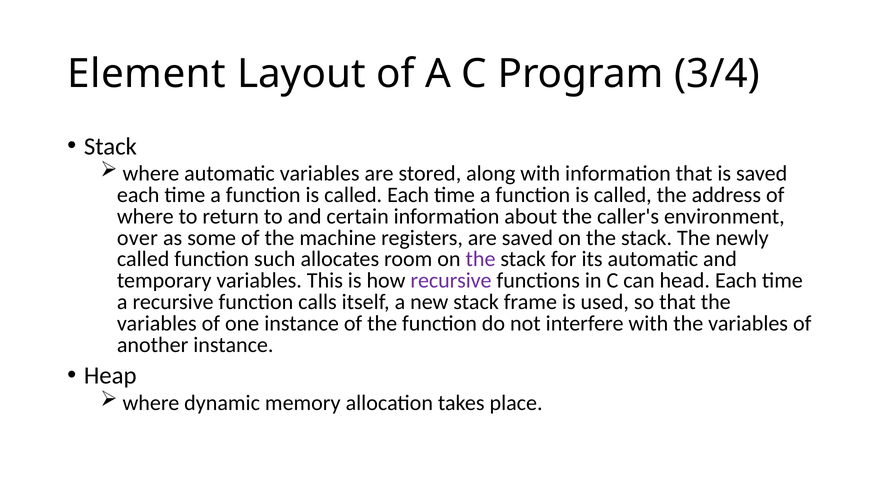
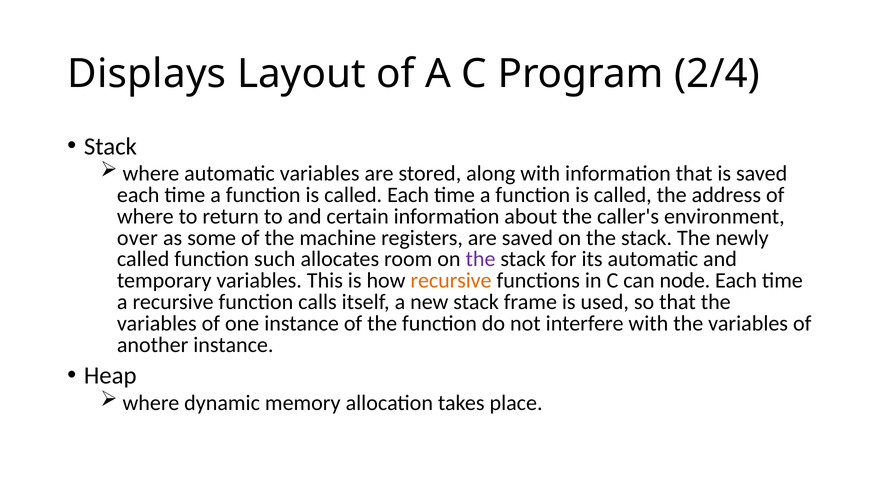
Element: Element -> Displays (147, 74)
3/4: 3/4 -> 2/4 (717, 74)
recursive colour: purple -> orange (451, 281)
head: head -> node (685, 281)
